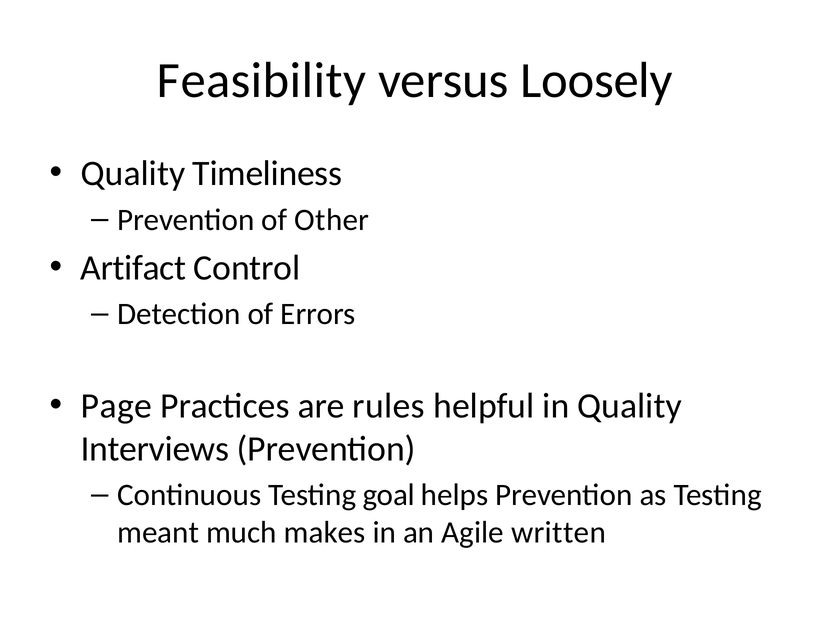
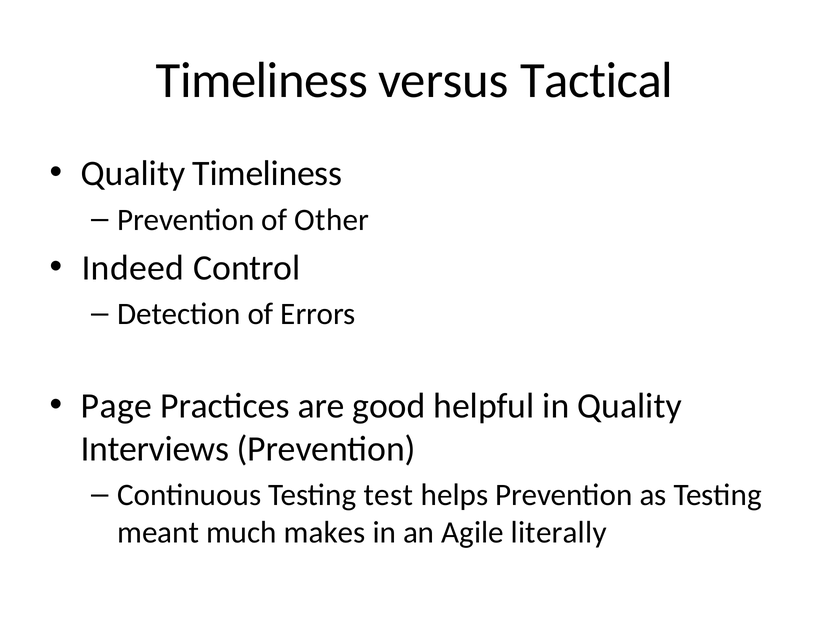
Feasibility: Feasibility -> Timeliness (262, 80)
Loosely: Loosely -> Tactical (597, 80)
Artifact: Artifact -> Indeed (133, 267)
rules: rules -> good (389, 405)
goal: goal -> test (388, 495)
written: written -> literally (559, 532)
